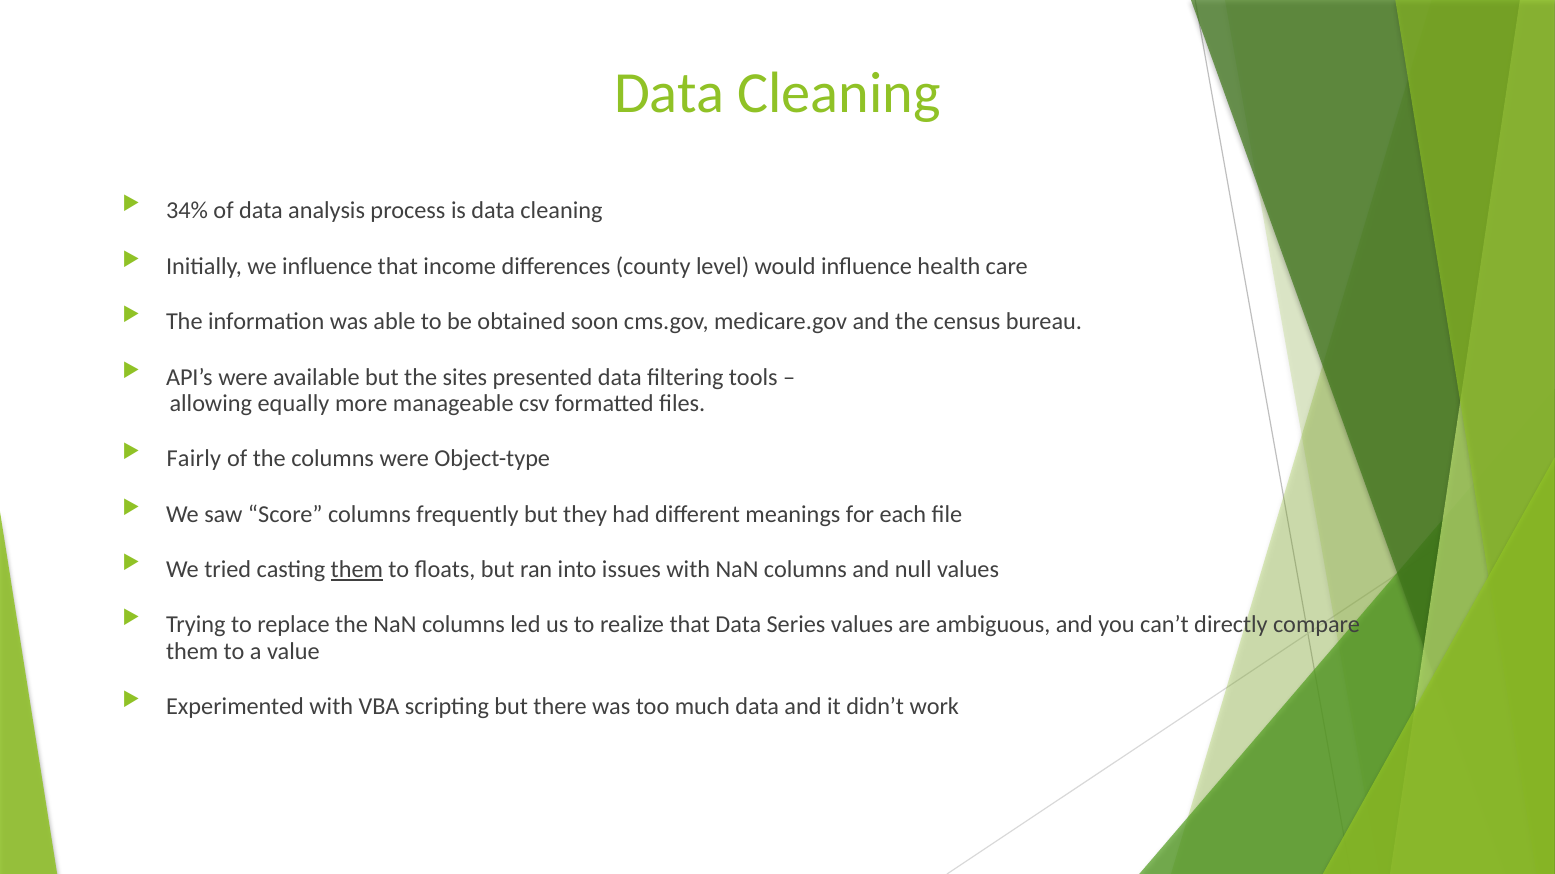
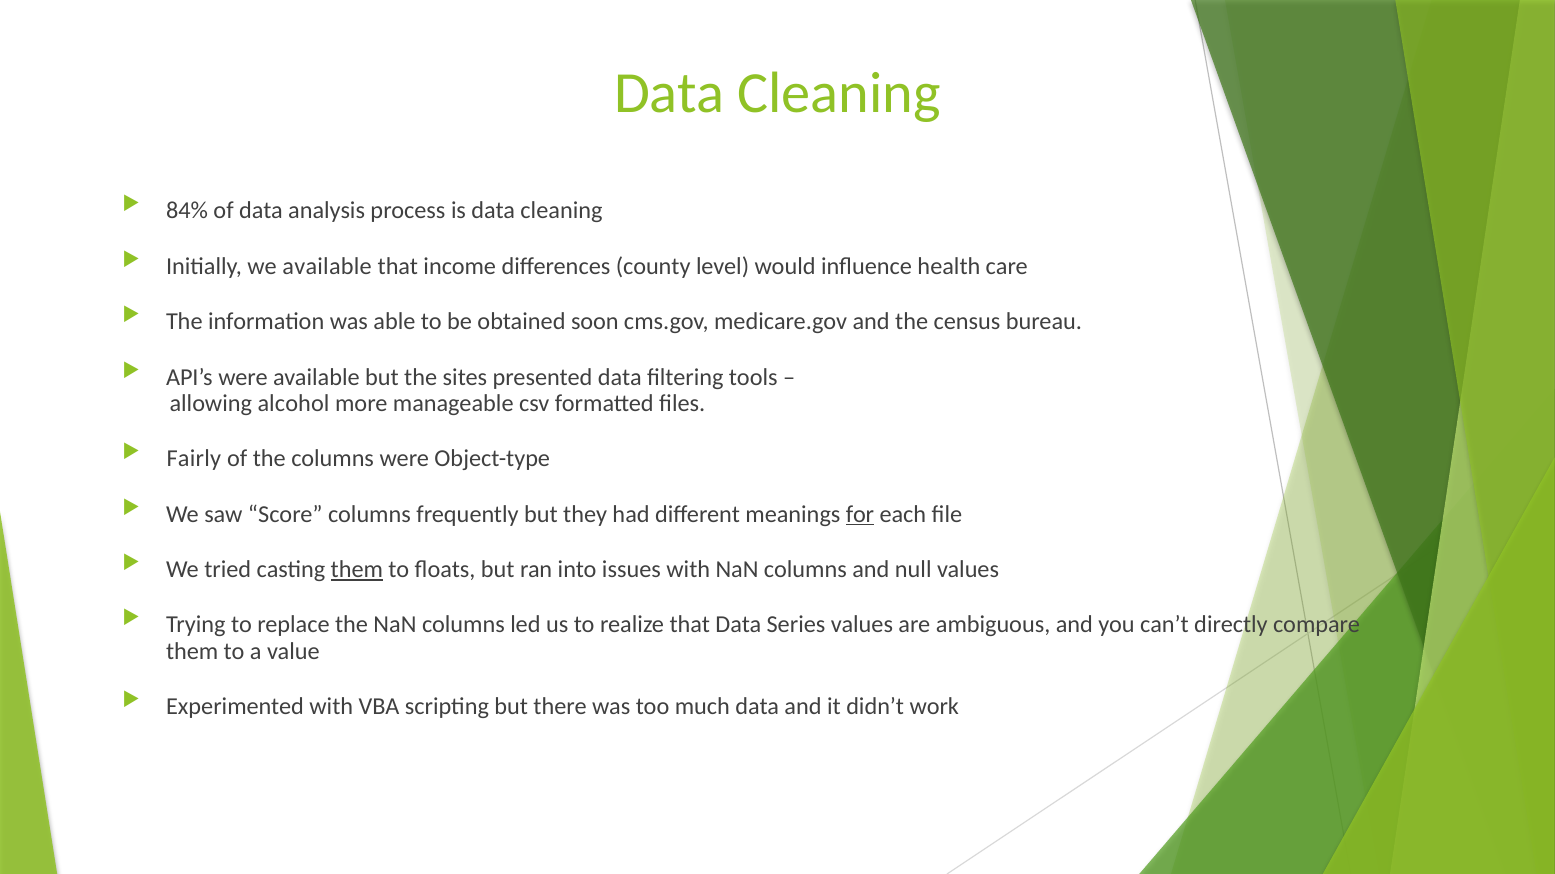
34%: 34% -> 84% (187, 211)
we influence: influence -> available (327, 267)
equally: equally -> alcohol (293, 404)
for underline: none -> present (860, 514)
